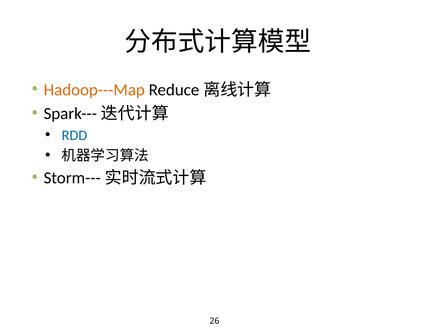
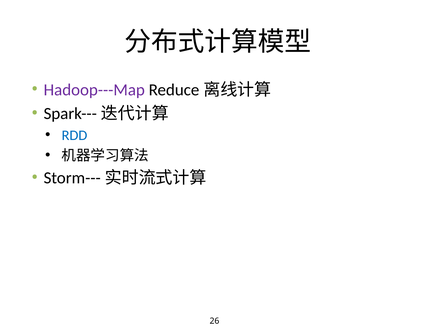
Hadoop---Map colour: orange -> purple (94, 90)
